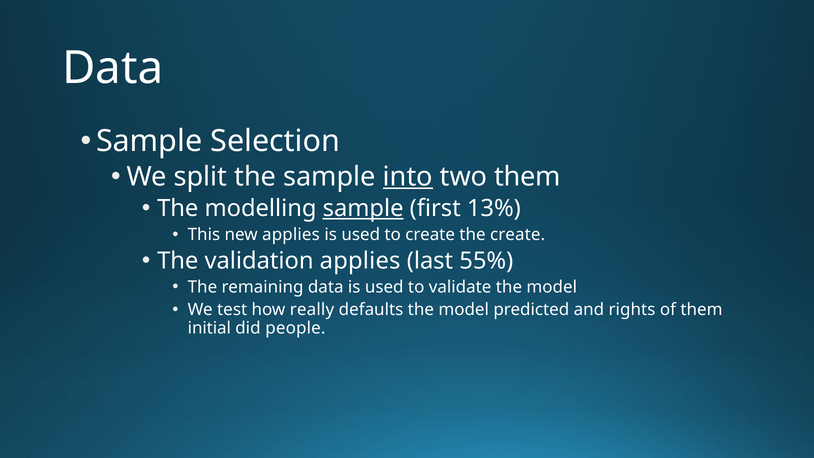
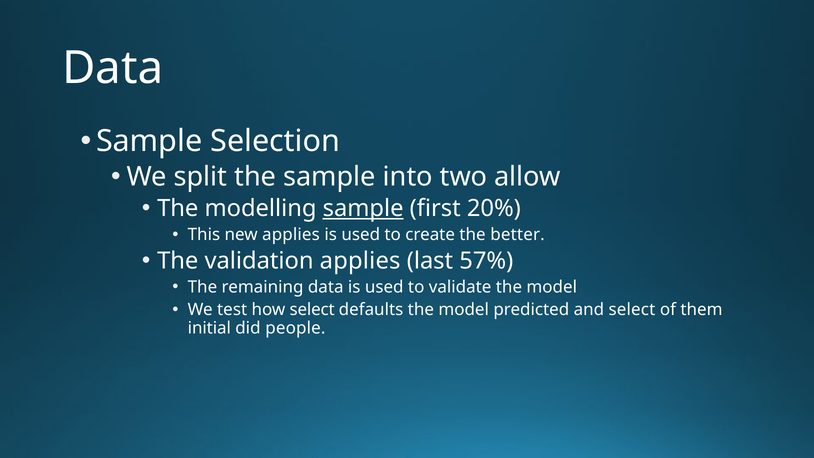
into underline: present -> none (408, 177)
two them: them -> allow (528, 177)
13%: 13% -> 20% (494, 208)
the create: create -> better (518, 235)
55%: 55% -> 57% (486, 261)
how really: really -> select (312, 310)
and rights: rights -> select (632, 310)
